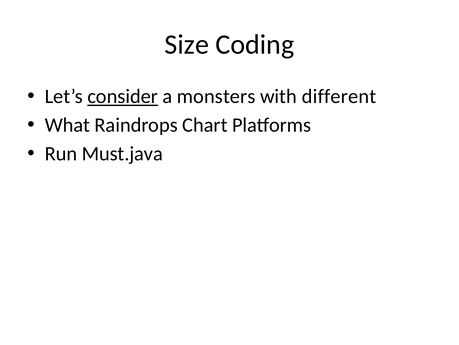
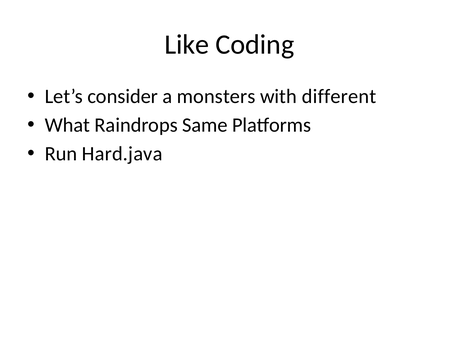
Size: Size -> Like (187, 44)
consider underline: present -> none (123, 96)
Chart: Chart -> Same (205, 125)
Must.java: Must.java -> Hard.java (122, 153)
